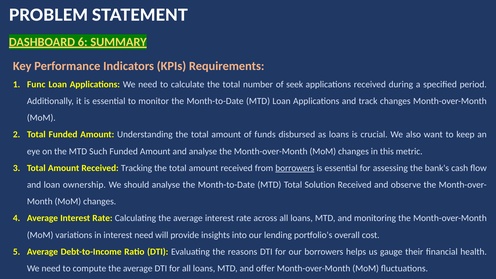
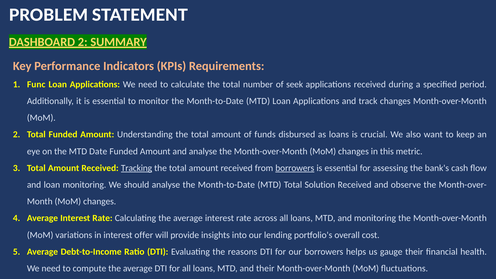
DASHBOARD 6: 6 -> 2 (83, 42)
Such: Such -> Date (98, 151)
Tracking underline: none -> present (137, 168)
loan ownership: ownership -> monitoring (84, 185)
interest need: need -> offer (144, 235)
and offer: offer -> their (265, 268)
